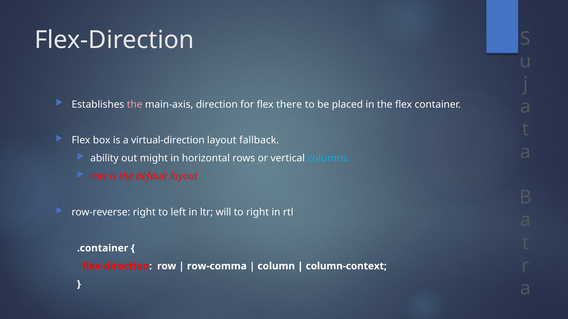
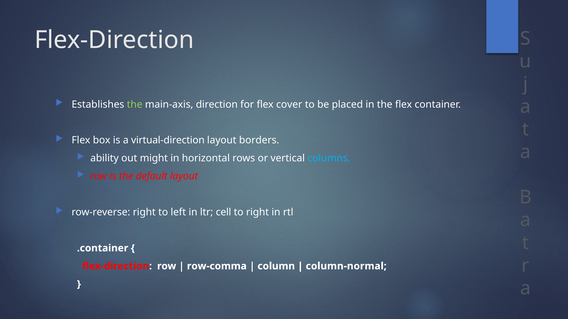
the colour: pink -> light green (135, 105)
there: there -> cover (289, 105)
fallback: fallback -> borders (259, 141)
will: will -> cell (224, 212)
column-context: column-context -> column-normal (346, 266)
